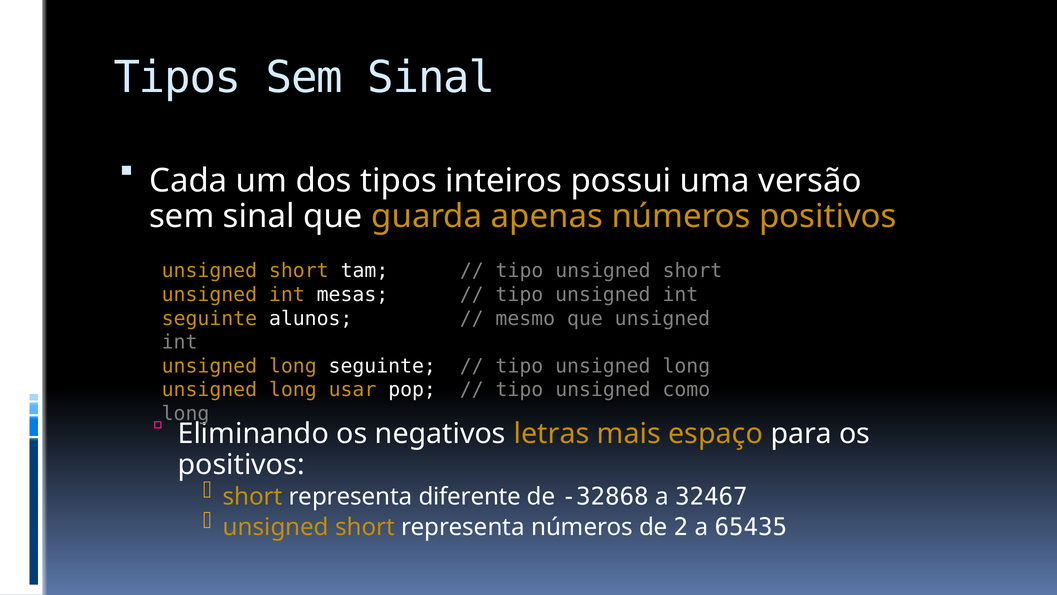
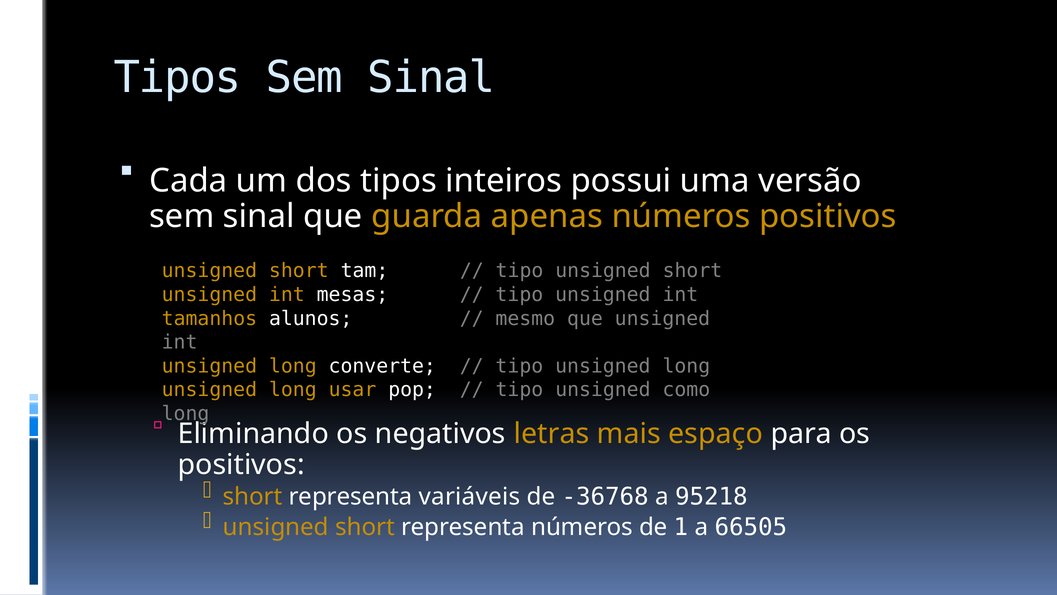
seguinte: seguinte -> tamanhos (209, 318)
long seguinte: seguinte -> converte (382, 366)
diferente: diferente -> variáveis (470, 496)
-32868: -32868 -> -36768 (605, 496)
32467: 32467 -> 95218 (712, 496)
2: 2 -> 1 (681, 527)
65435: 65435 -> 66505 (751, 527)
